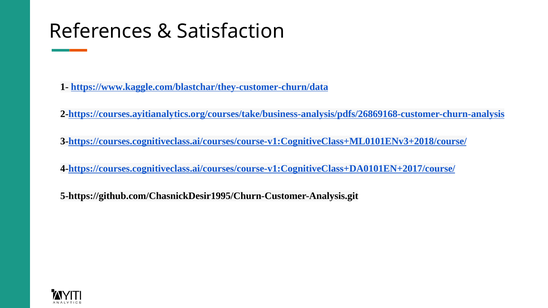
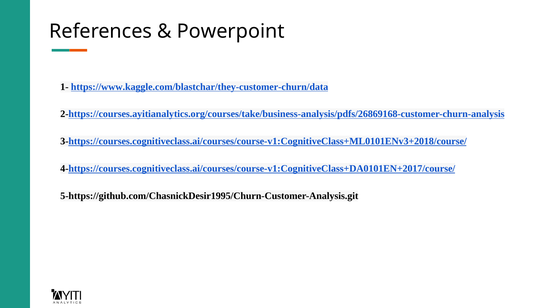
Satisfaction: Satisfaction -> Powerpoint (231, 31)
